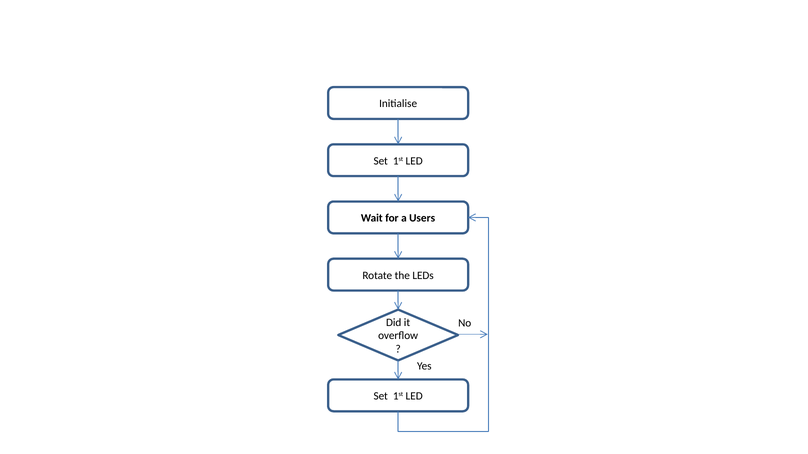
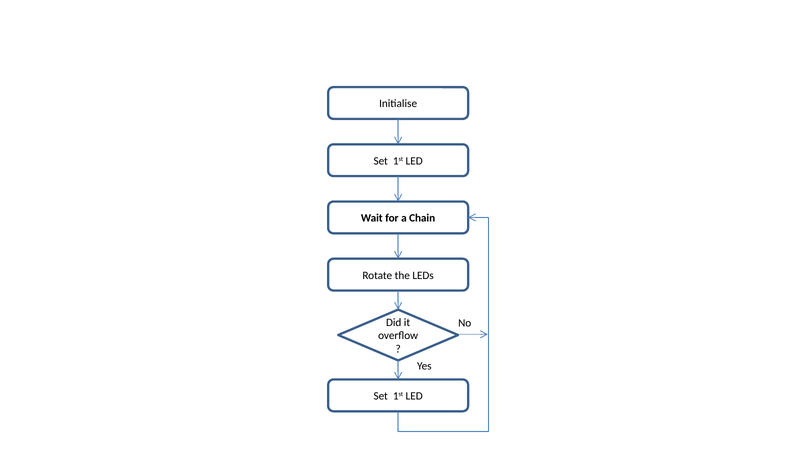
Users: Users -> Chain (422, 218)
